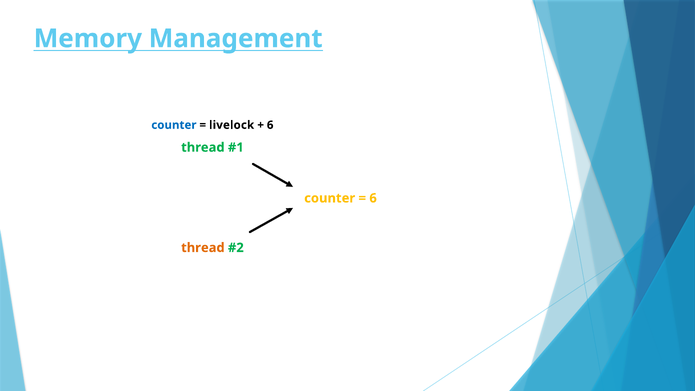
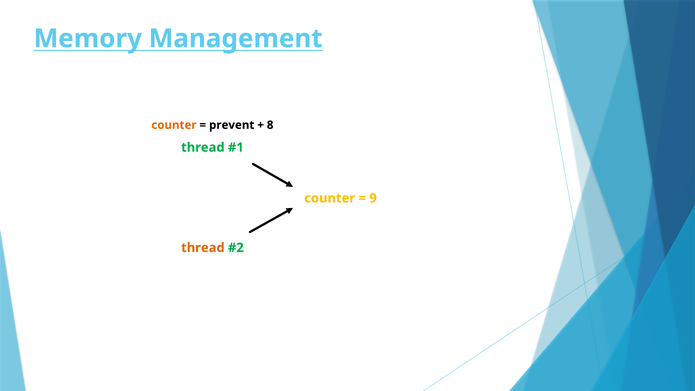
counter colour: blue -> orange (174, 125)
livelock: livelock -> prevent (232, 125)
6: 6 -> 8 (270, 125)
6: 6 -> 9 (373, 198)
